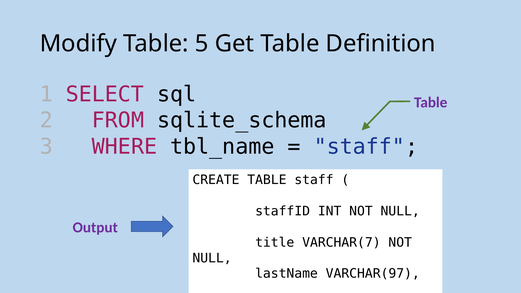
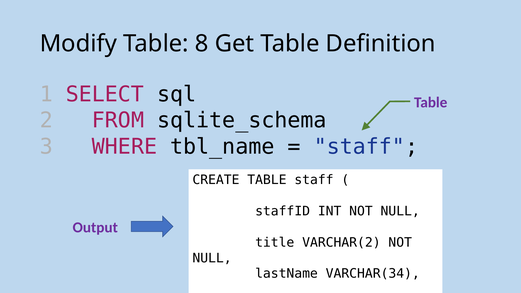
5: 5 -> 8 (202, 44)
VARCHAR(7: VARCHAR(7 -> VARCHAR(2 (341, 242)
VARCHAR(97: VARCHAR(97 -> VARCHAR(34 (373, 274)
